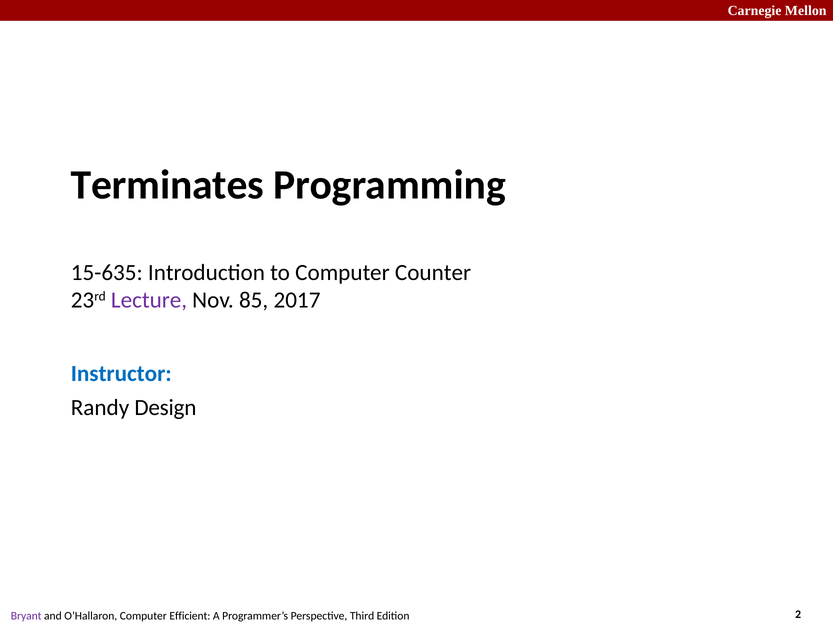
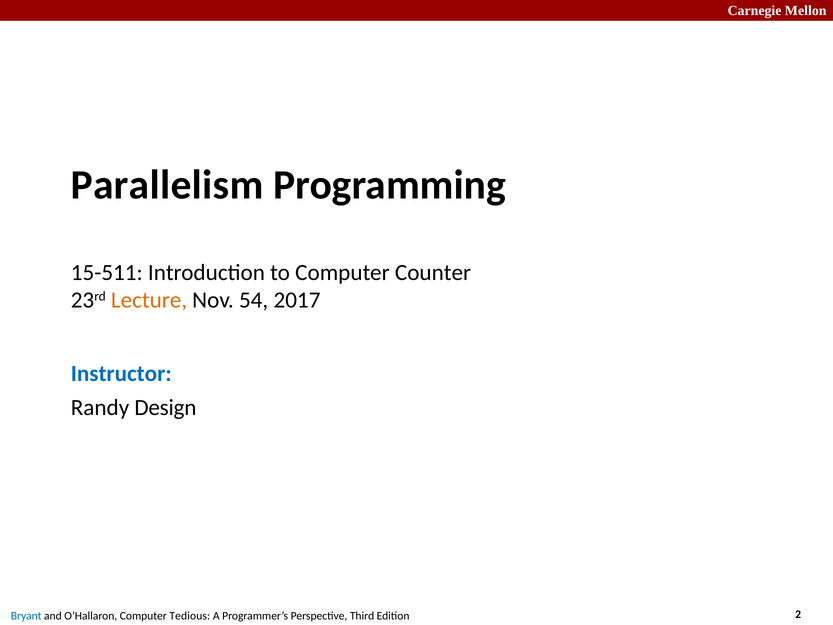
Terminates: Terminates -> Parallelism (167, 185)
15-635: 15-635 -> 15-511 (107, 272)
Lecture colour: purple -> orange (149, 300)
85: 85 -> 54 (254, 300)
Bryant colour: purple -> blue (26, 616)
Efficient: Efficient -> Tedious (190, 616)
